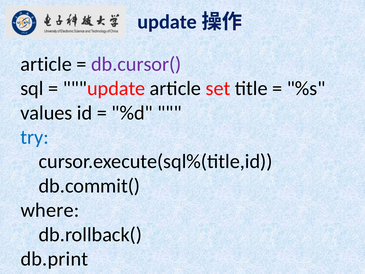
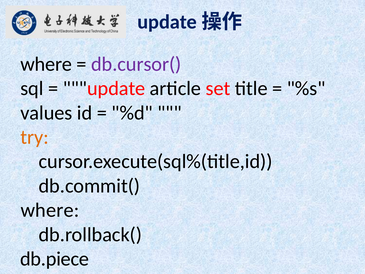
article: article -> where (46, 64)
try colour: blue -> orange (35, 137)
db.print: db.print -> db.piece (55, 259)
